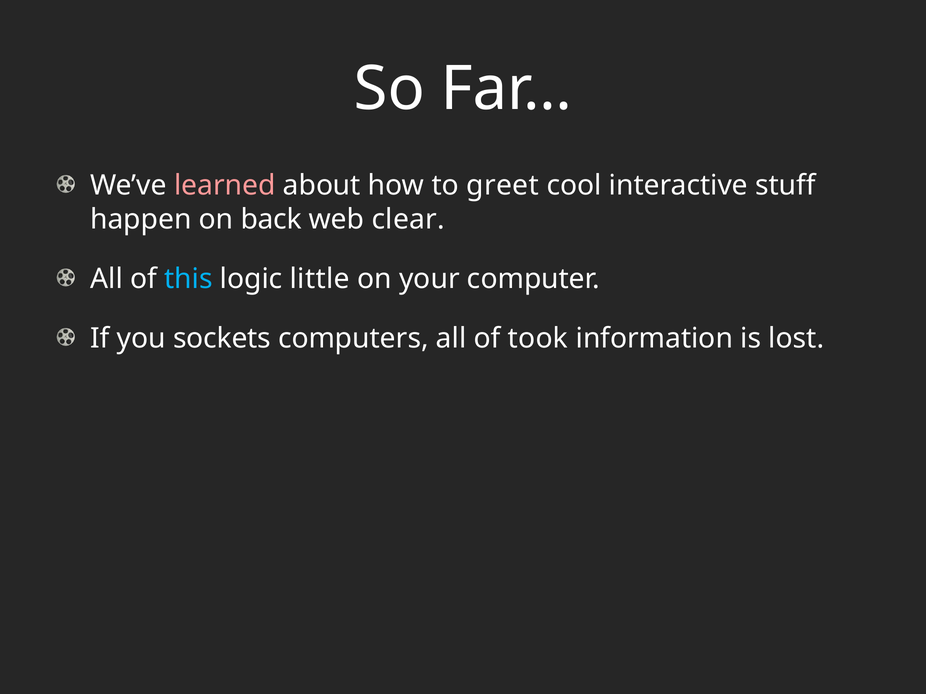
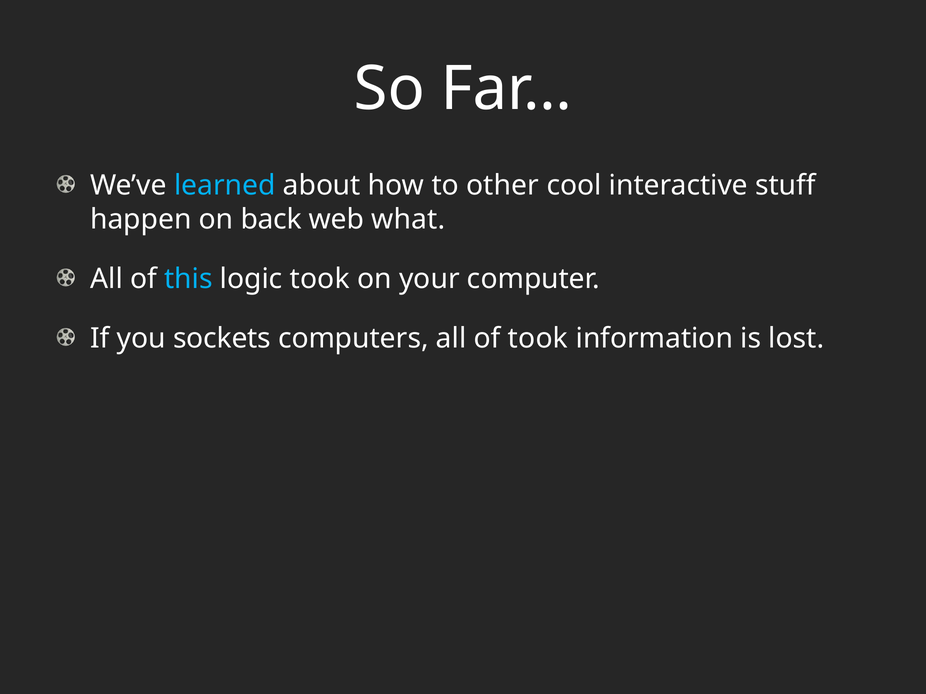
learned colour: pink -> light blue (225, 186)
greet: greet -> other (503, 186)
clear: clear -> what (408, 220)
logic little: little -> took (320, 279)
